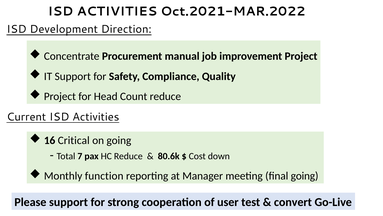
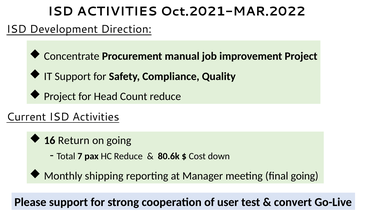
Critical: Critical -> Return (74, 140)
function: function -> shipping (104, 176)
